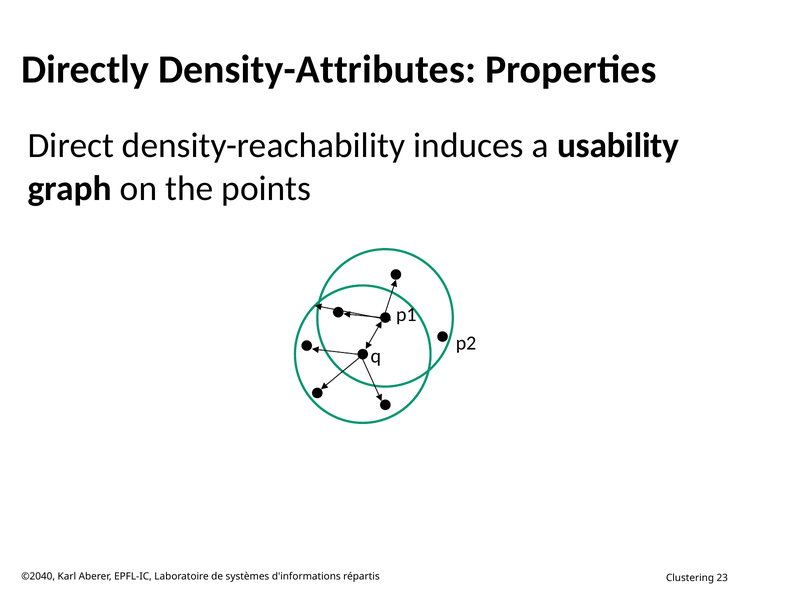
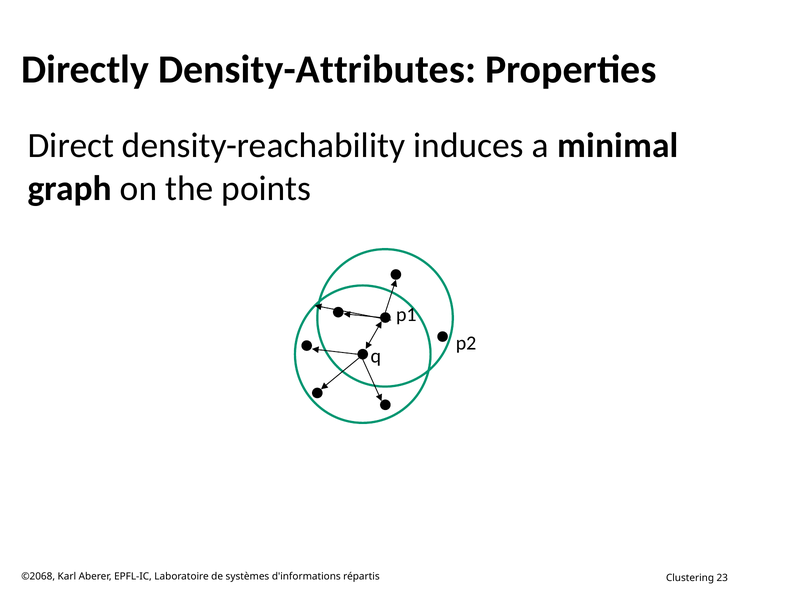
usability: usability -> minimal (618, 146)
©2040: ©2040 -> ©2068 (38, 576)
